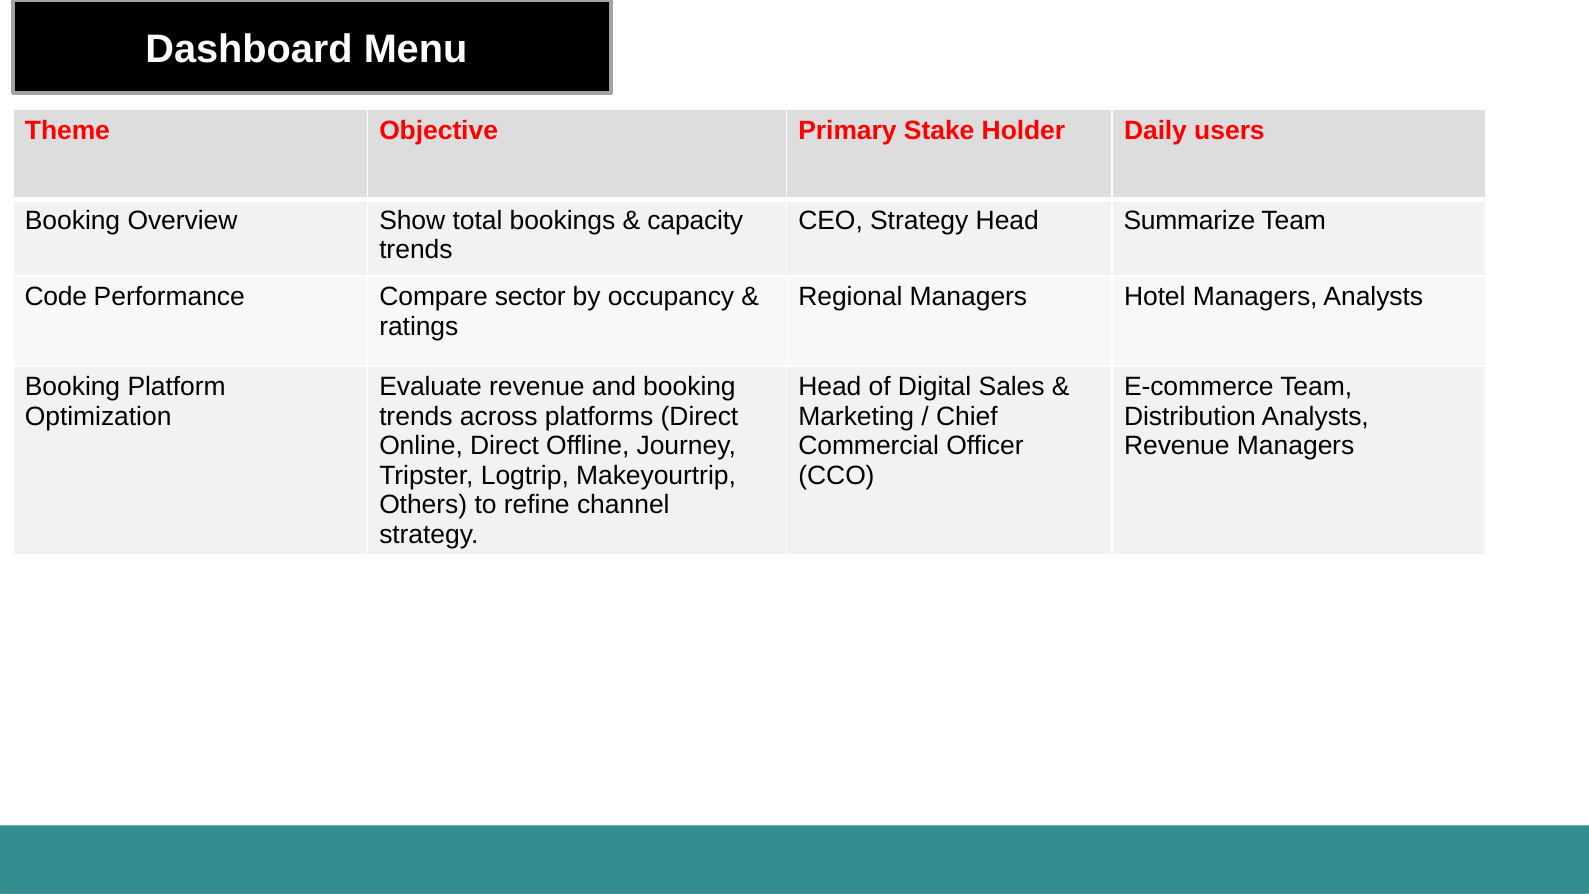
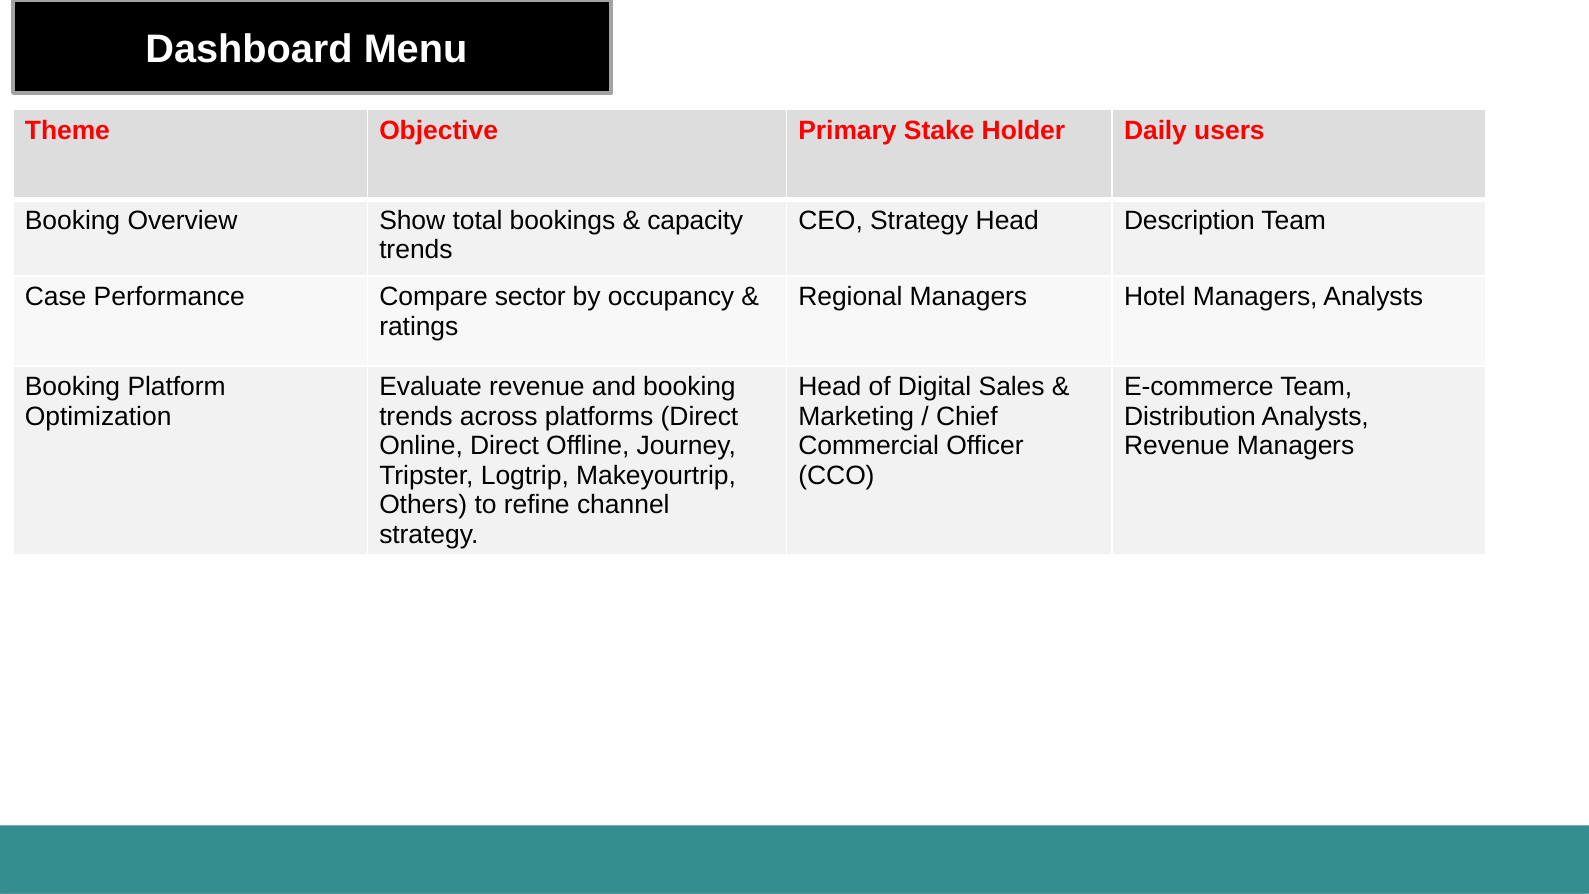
Summarize: Summarize -> Description (1189, 221)
Code: Code -> Case (56, 297)
